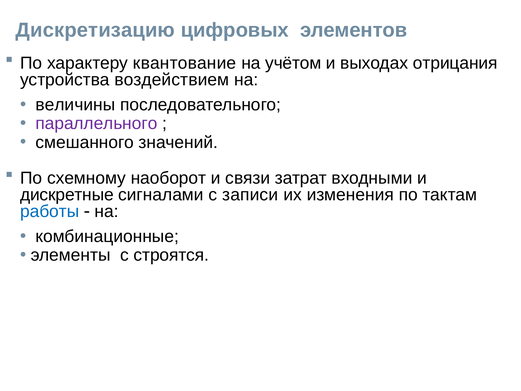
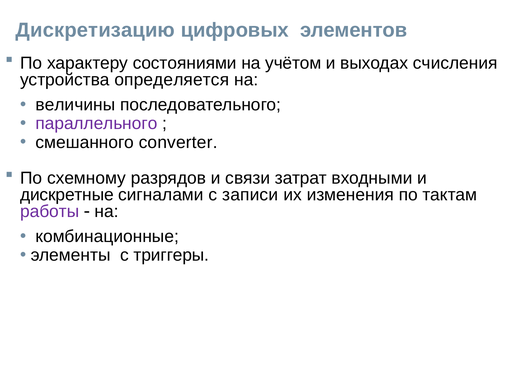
квантование: квантование -> состояниями (185, 63)
отрицания: отрицания -> счисления (455, 63)
воздействием: воздействием -> определяется (172, 80)
значений: значений -> converter (178, 142)
наоборот: наоборот -> разрядов (168, 178)
работы colour: blue -> purple (50, 211)
строятся: строятся -> триггеры (171, 255)
